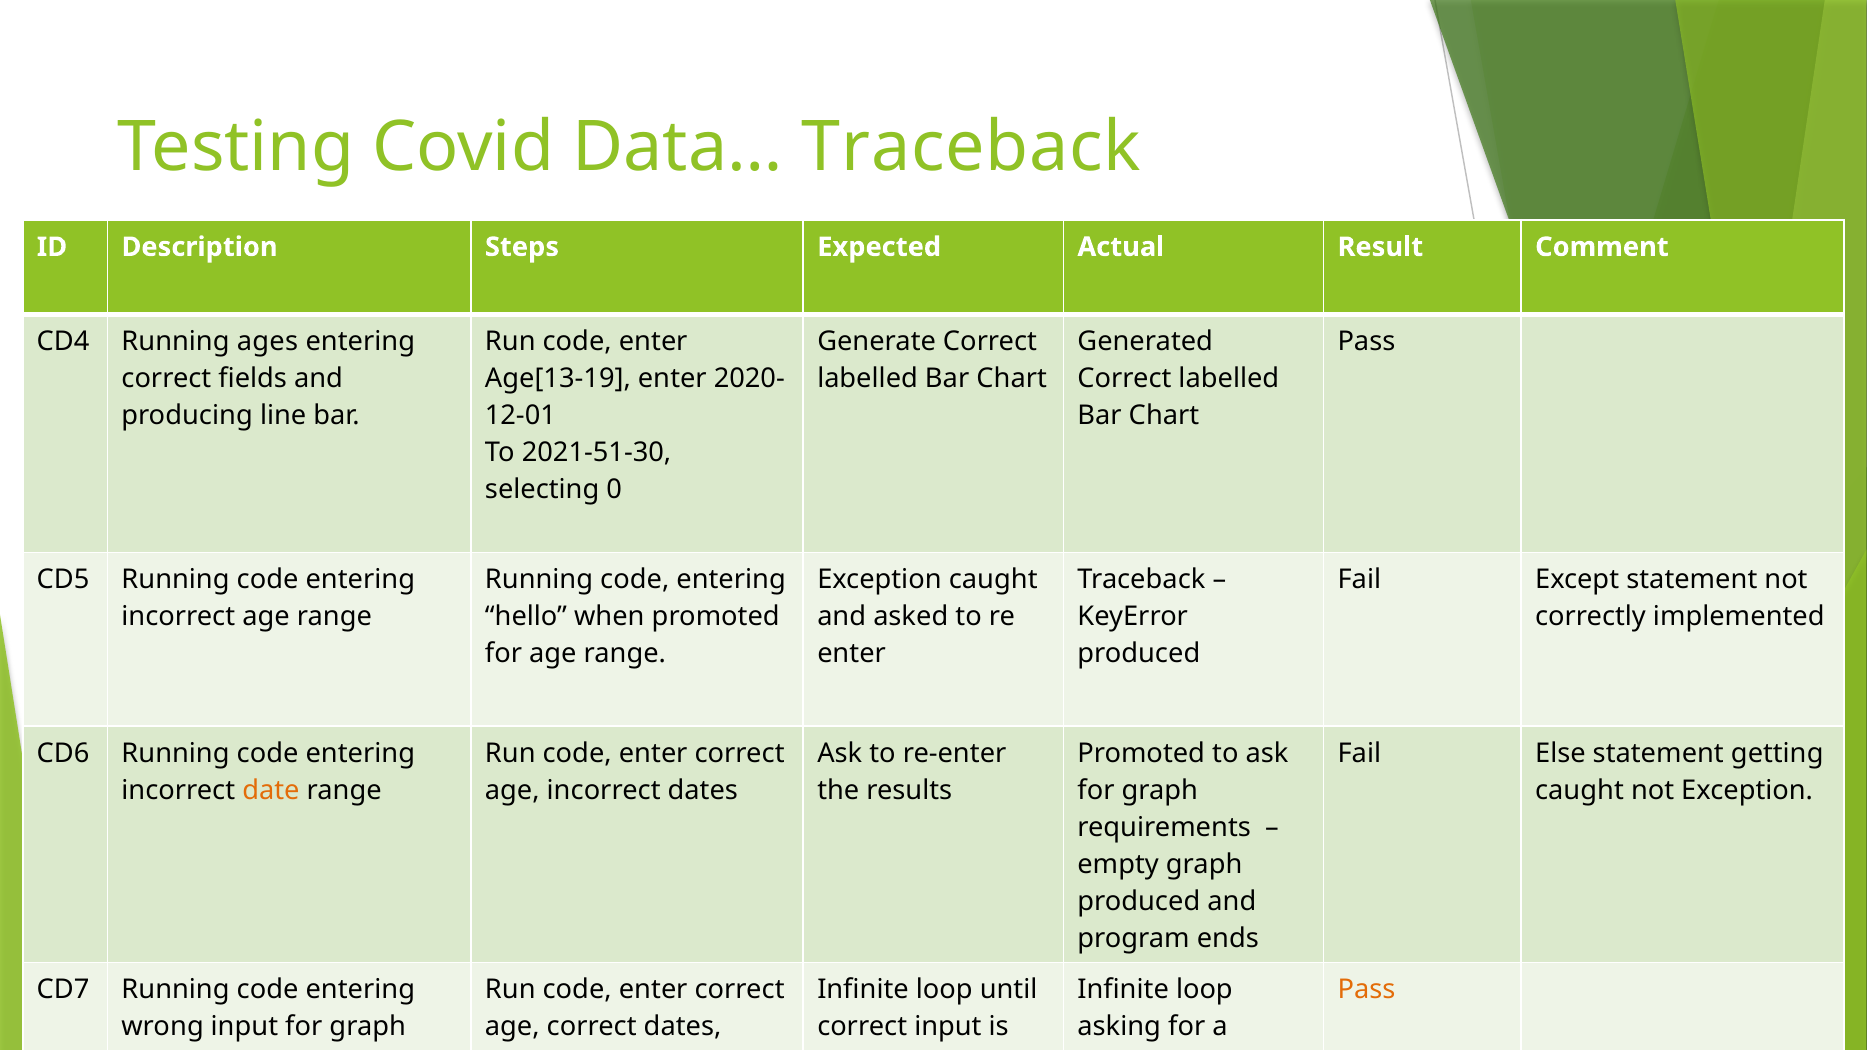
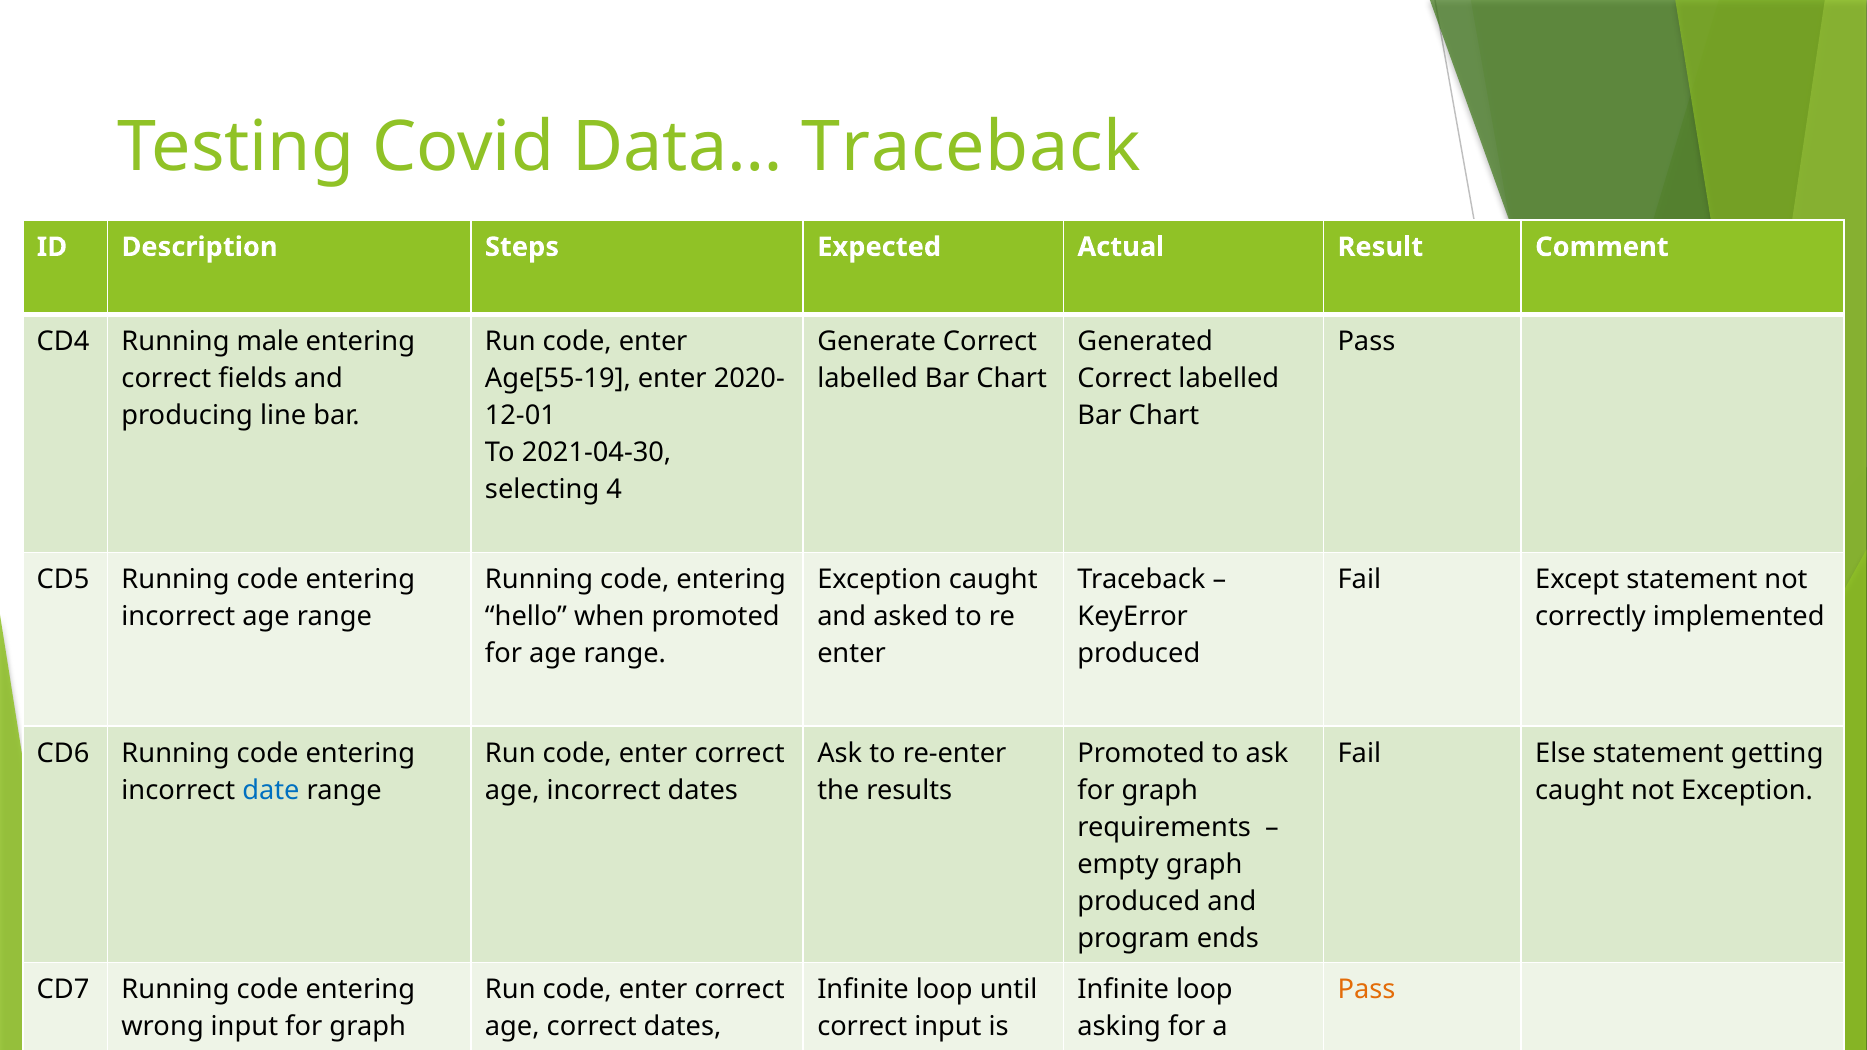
ages: ages -> male (268, 341)
Age[13-19: Age[13-19 -> Age[55-19 (558, 379)
2021-51-30: 2021-51-30 -> 2021-04-30 (597, 453)
0: 0 -> 4 (614, 490)
date colour: orange -> blue (271, 790)
